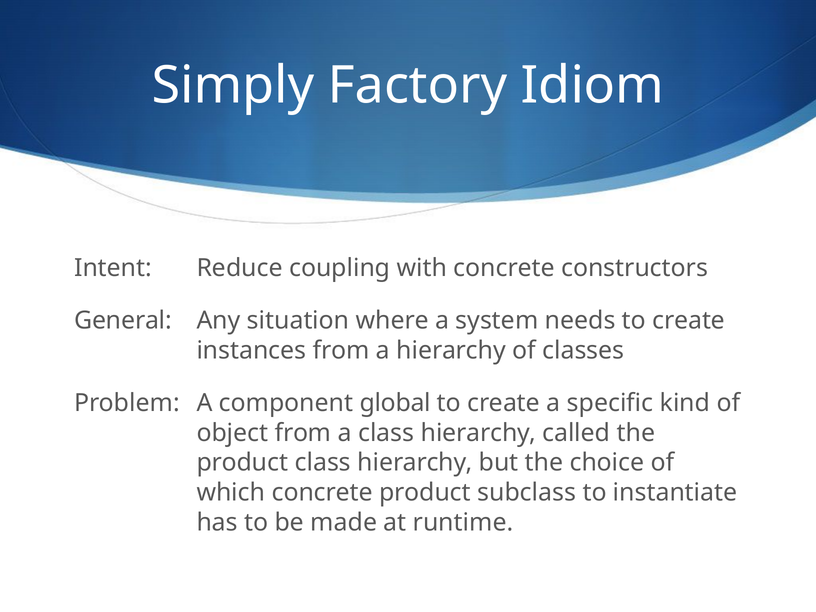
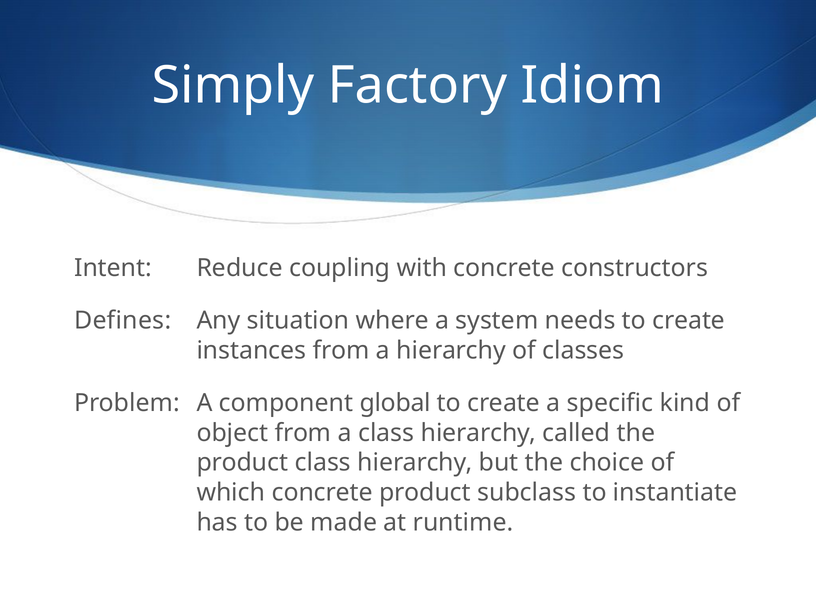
General: General -> Defines (123, 321)
